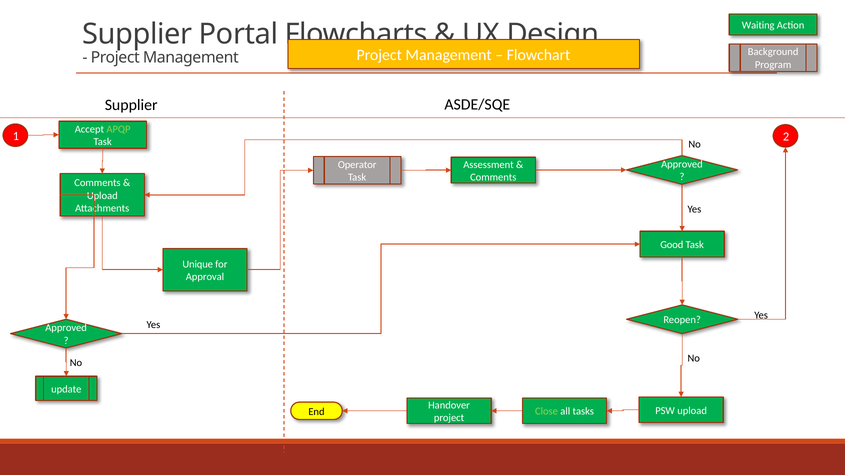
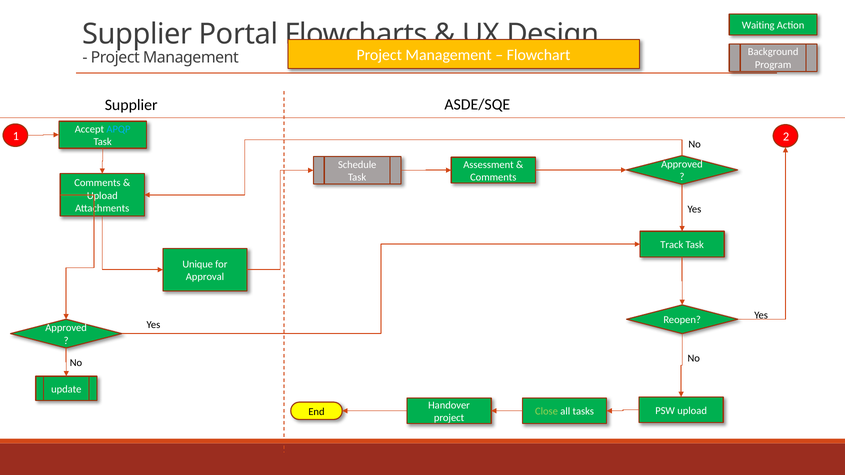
APQP colour: light green -> light blue (118, 129)
Operator: Operator -> Schedule (357, 165)
Good: Good -> Track (672, 245)
